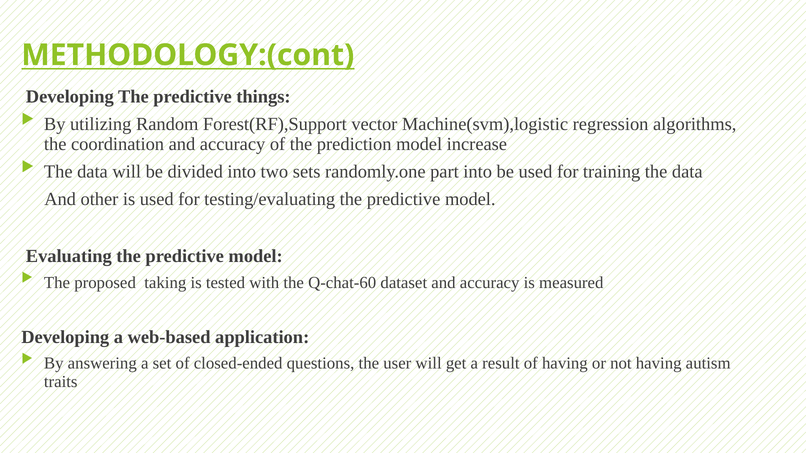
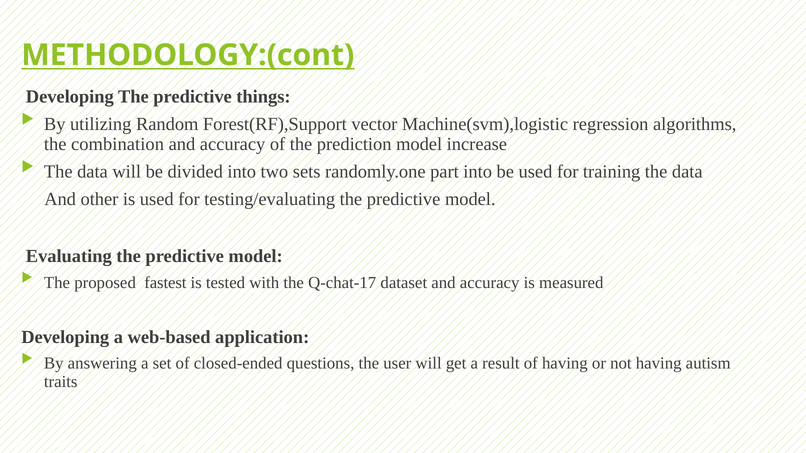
coordination: coordination -> combination (118, 144)
taking: taking -> fastest (165, 283)
Q-chat-60: Q-chat-60 -> Q-chat-17 (342, 283)
